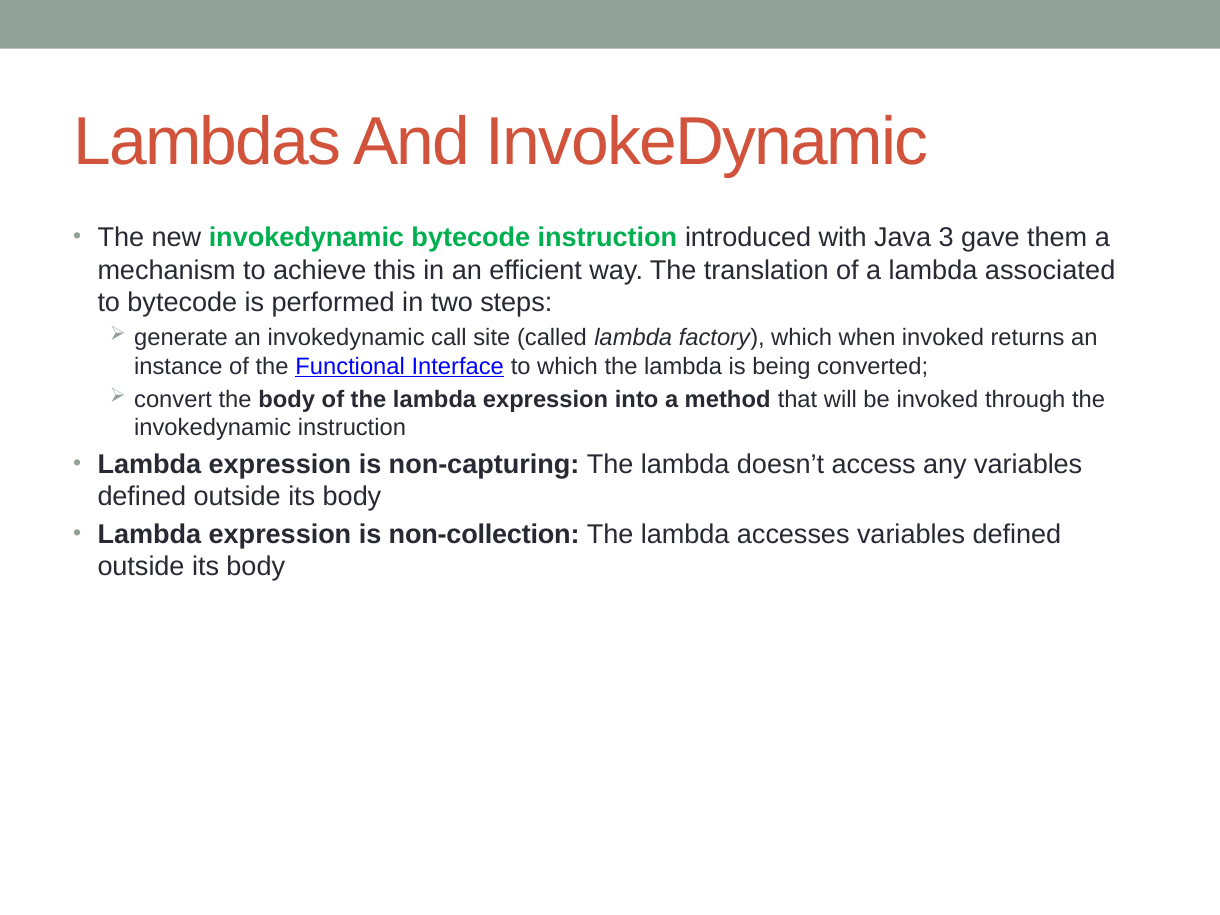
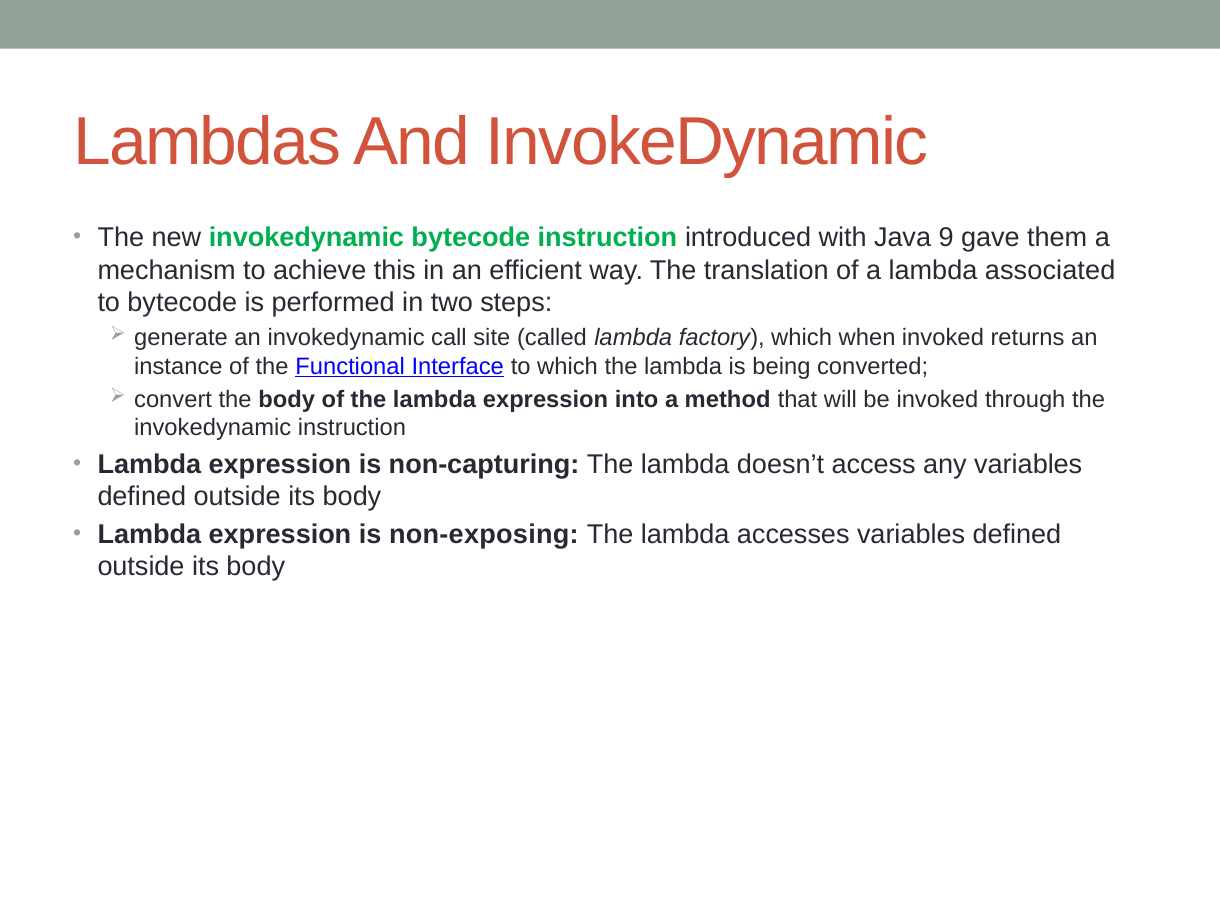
3: 3 -> 9 (946, 238)
non-collection: non-collection -> non-exposing (484, 535)
